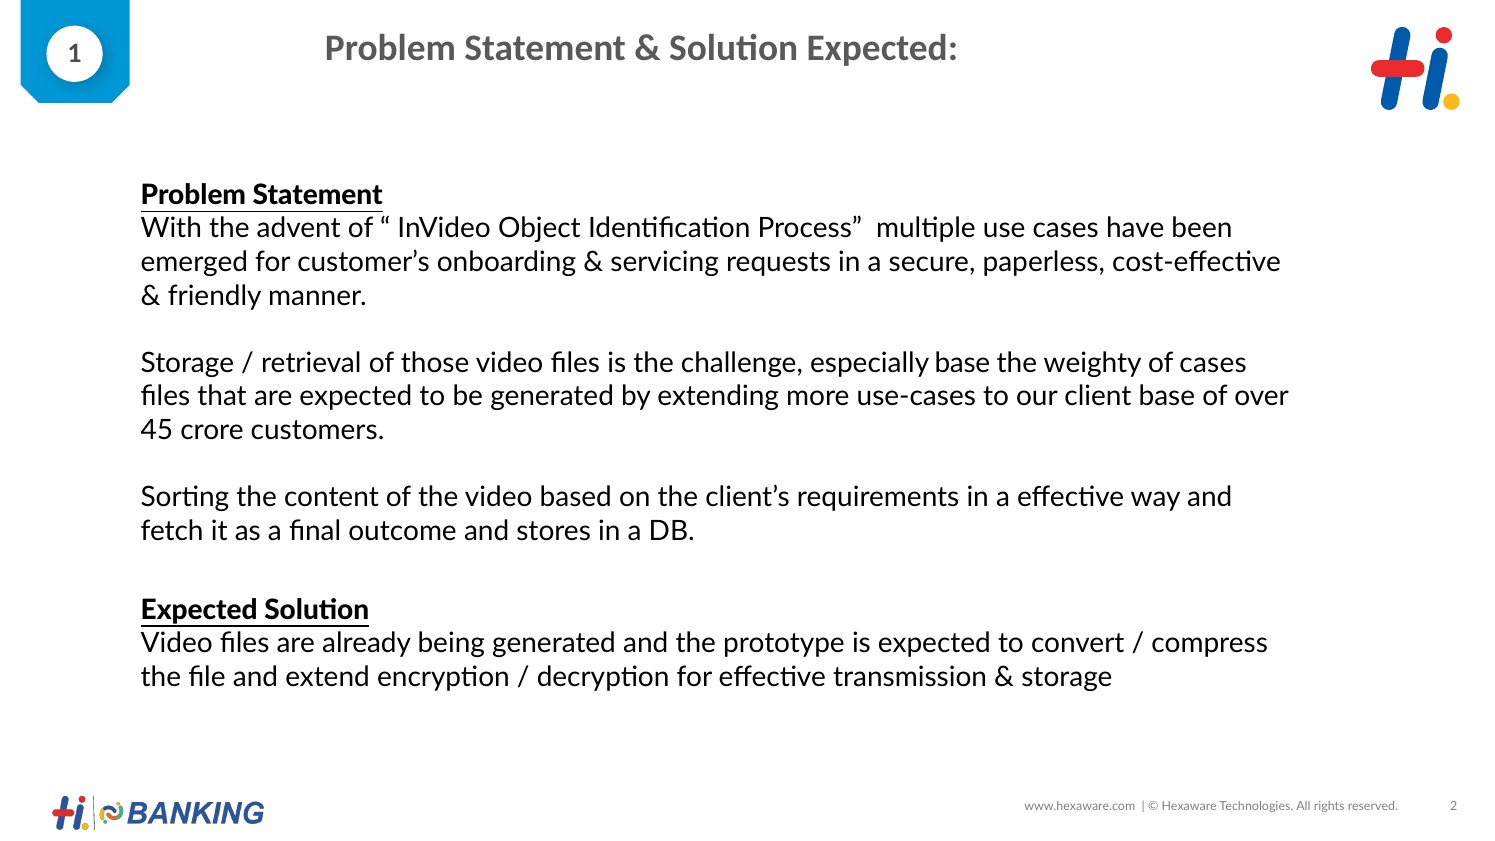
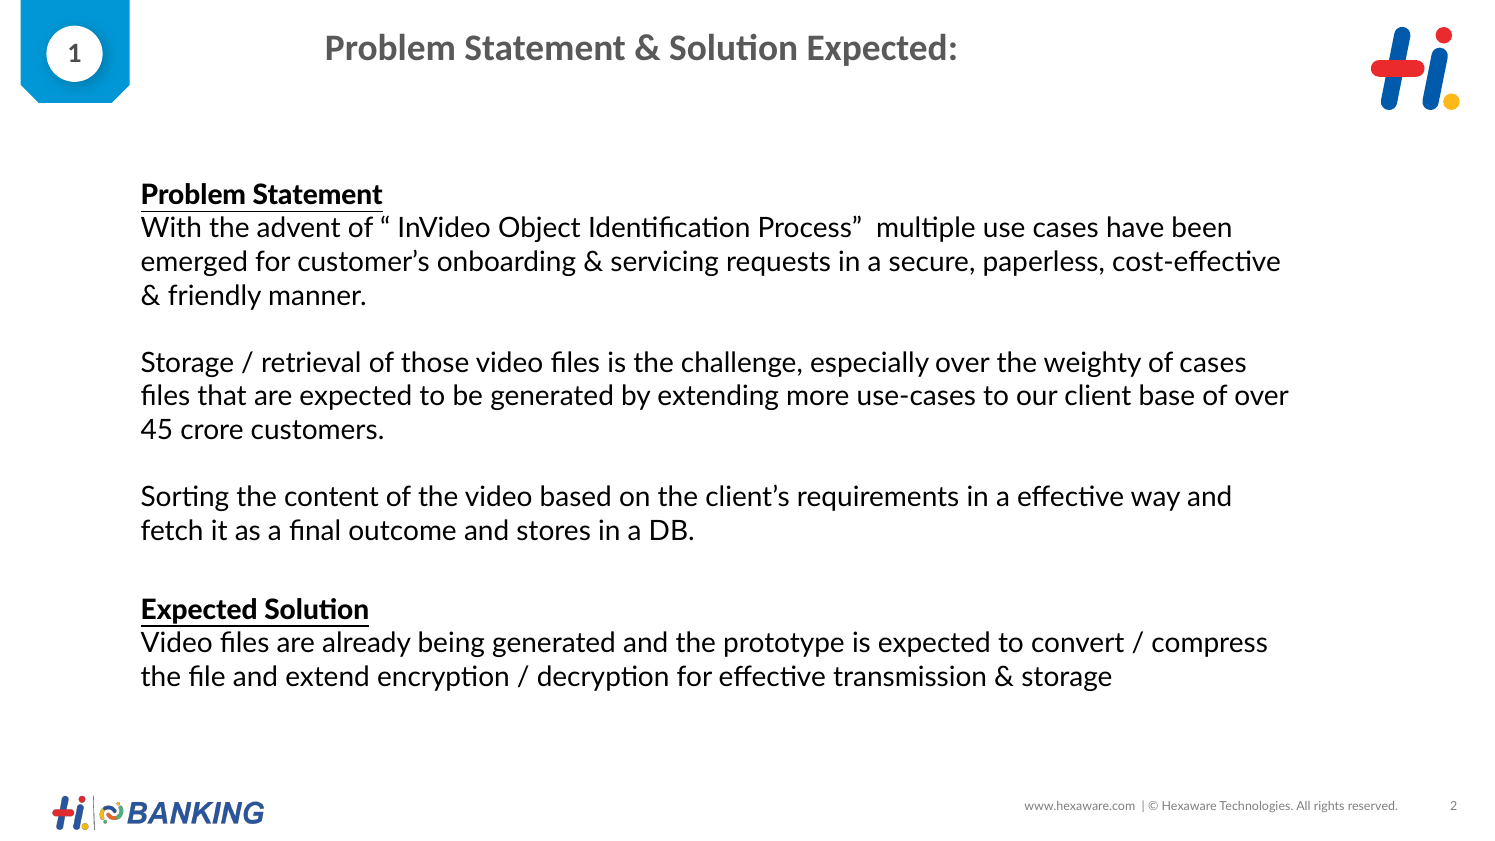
especially base: base -> over (962, 363)
